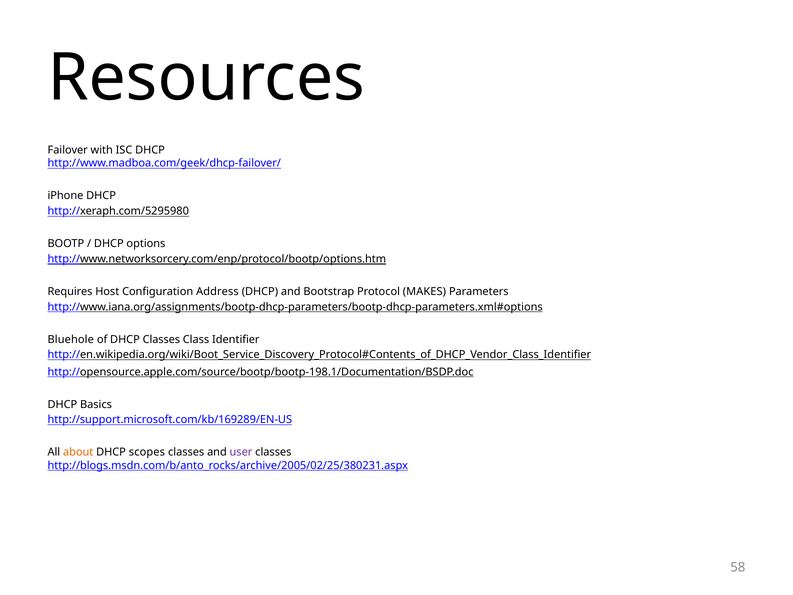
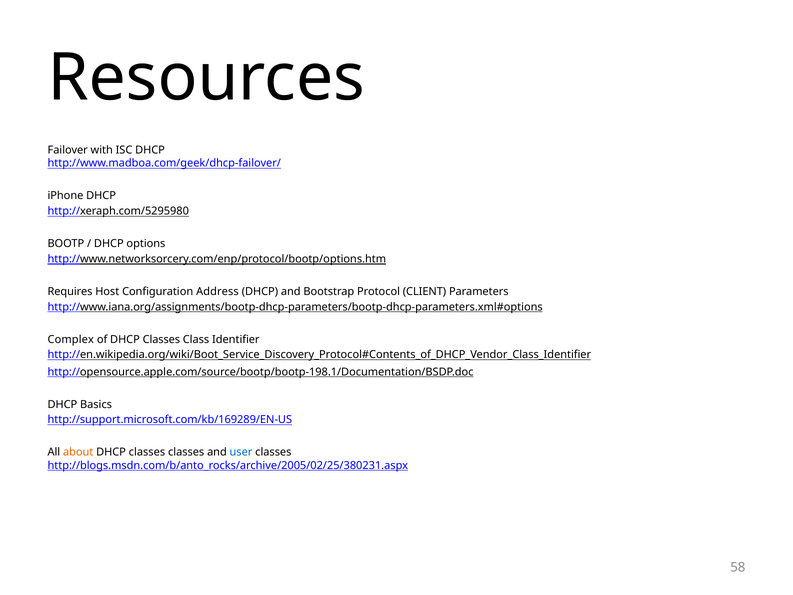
MAKES: MAKES -> CLIENT (425, 291)
Bluehole: Bluehole -> Complex (71, 339)
scopes: scopes -> classes (147, 452)
user colour: purple -> blue (241, 452)
